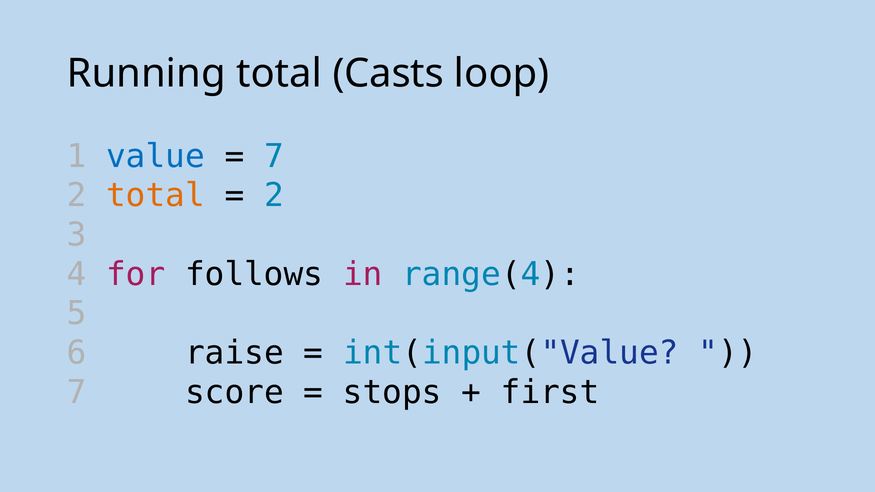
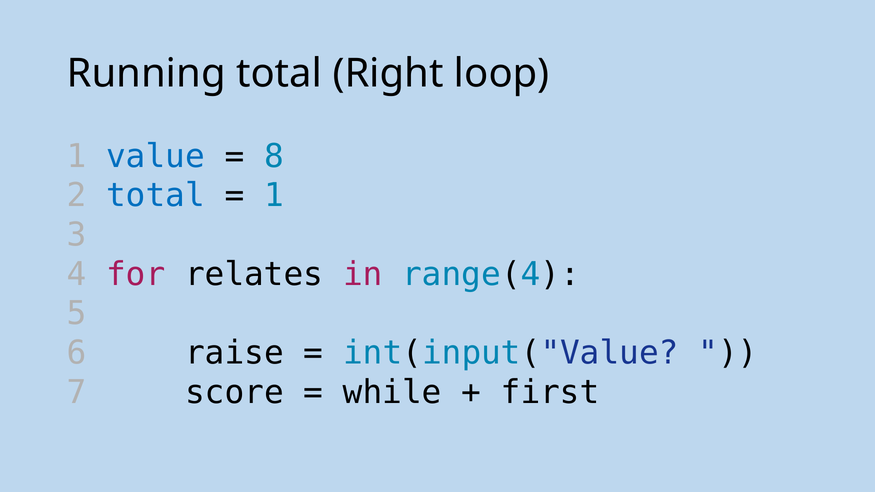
Casts: Casts -> Right (388, 74)
7: 7 -> 8 (274, 156)
total colour: orange -> blue (156, 196)
2: 2 -> 1 (274, 196)
follows: follows -> relates (254, 274)
stops: stops -> while (392, 393)
